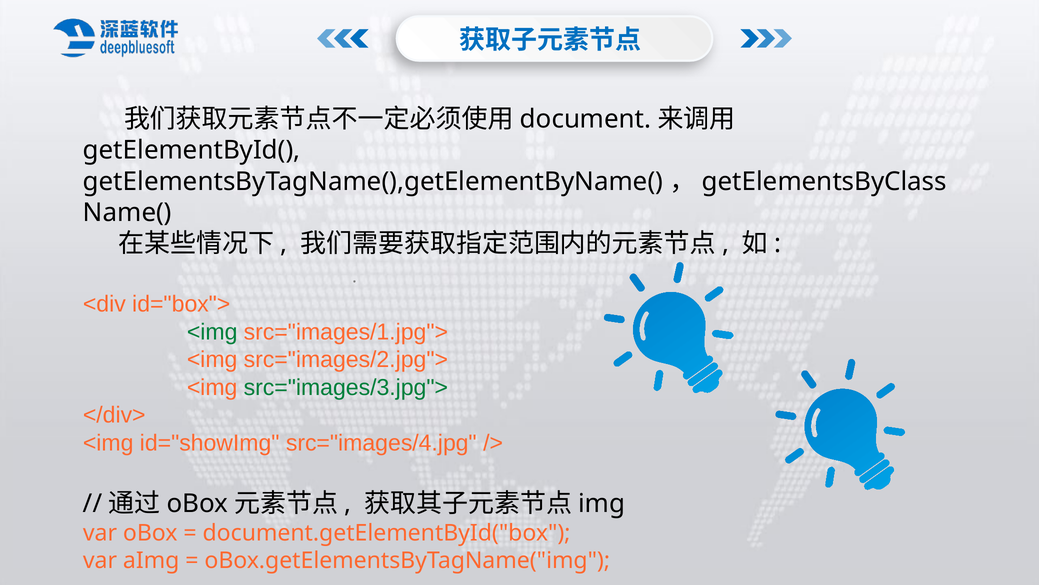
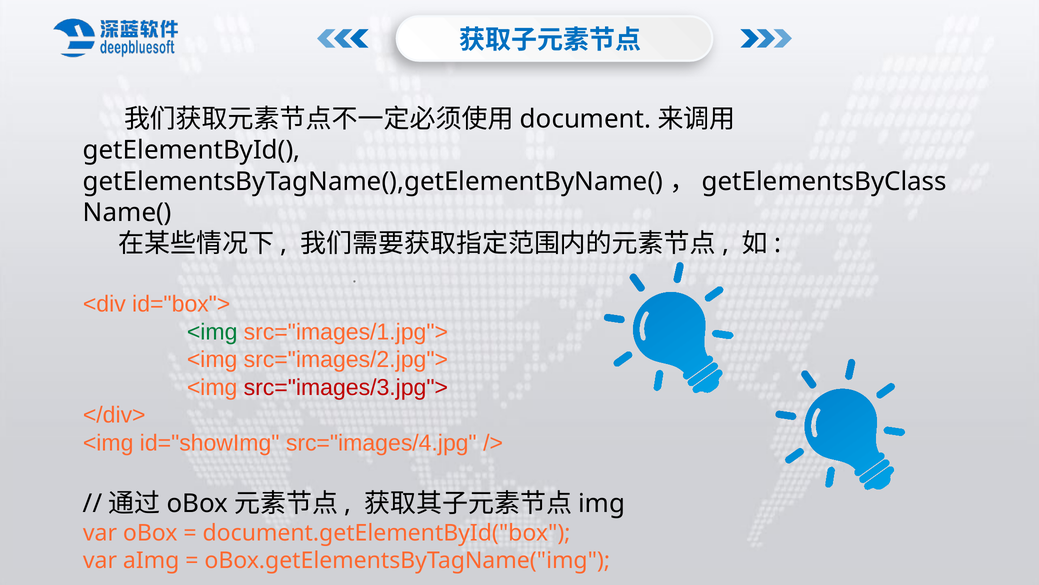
src="images/3.jpg"> colour: green -> red (346, 387)
